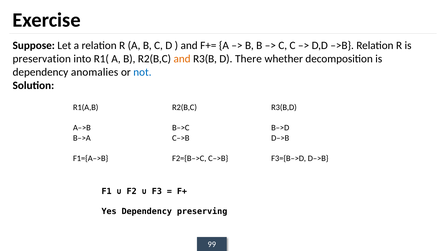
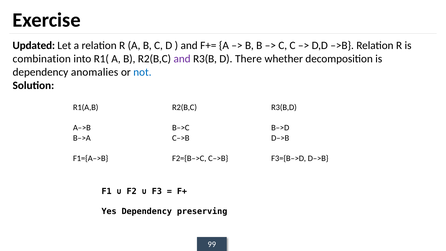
Suppose: Suppose -> Updated (34, 45)
preservation: preservation -> combination (42, 59)
and colour: orange -> purple (182, 59)
